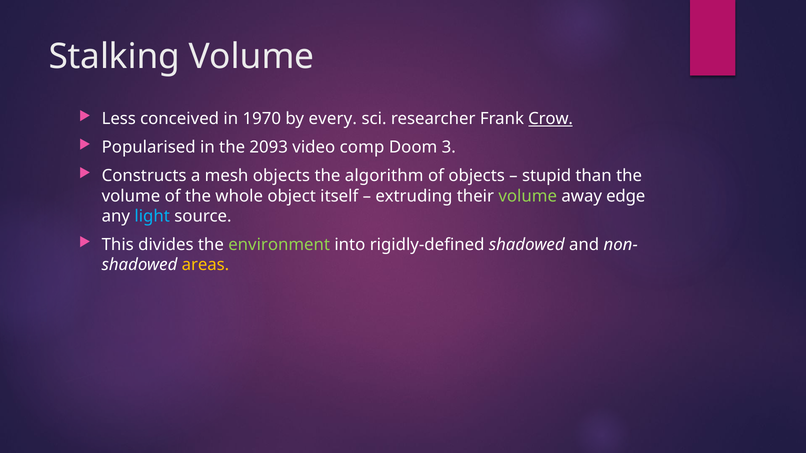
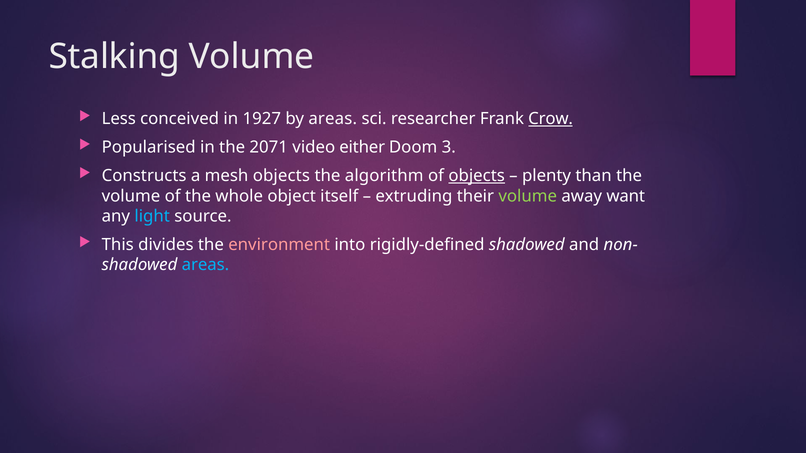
1970: 1970 -> 1927 (262, 119)
by every: every -> areas (333, 119)
2093: 2093 -> 2071 (269, 147)
comp: comp -> either (362, 147)
objects underline: none -> present (477, 176)
stupid: stupid -> plenty (547, 176)
edge: edge -> want (626, 196)
environment colour: light green -> pink (279, 245)
areas colour: yellow -> light blue (205, 265)
